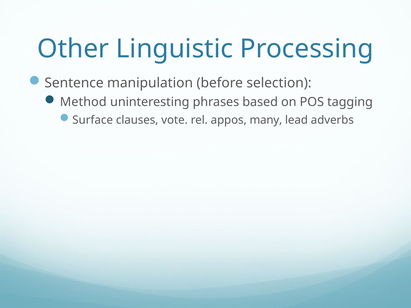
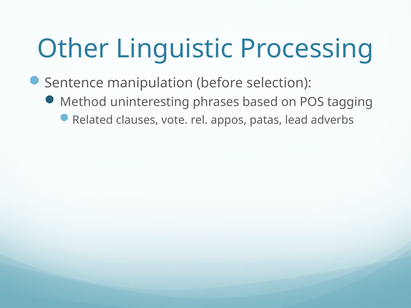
Surface: Surface -> Related (93, 120)
many: many -> patas (266, 120)
